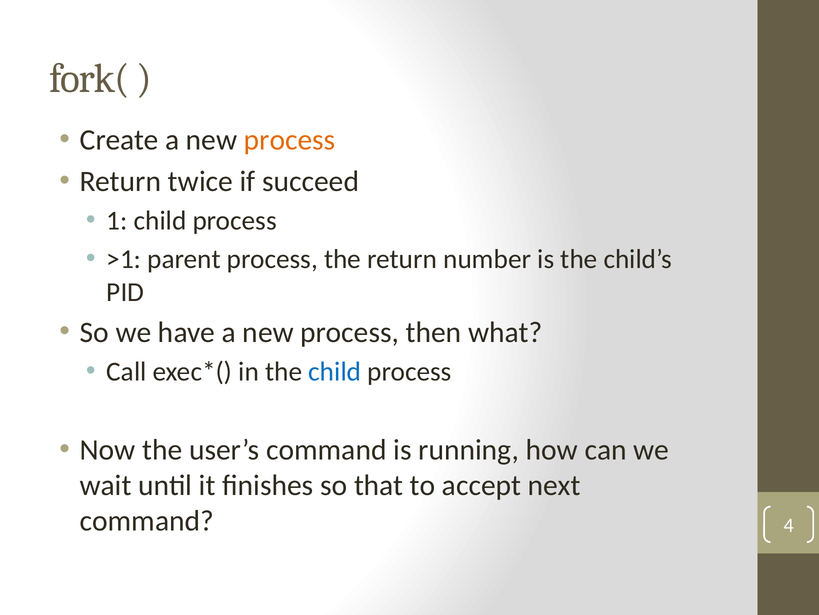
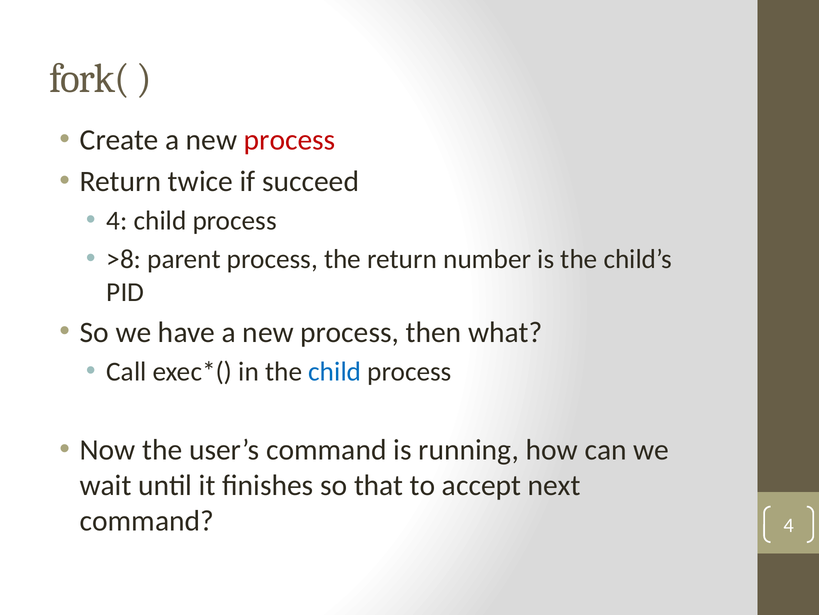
process colour: orange -> red (290, 140)
1: 1 -> 4 (117, 221)
>1: >1 -> >8 (124, 259)
